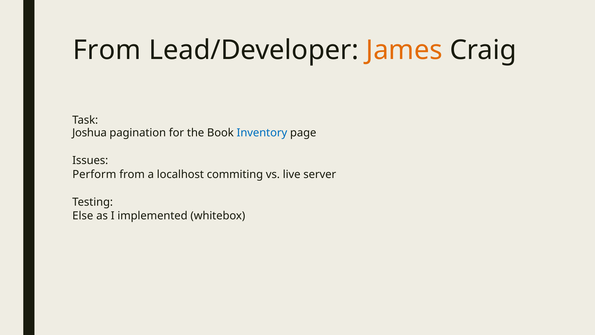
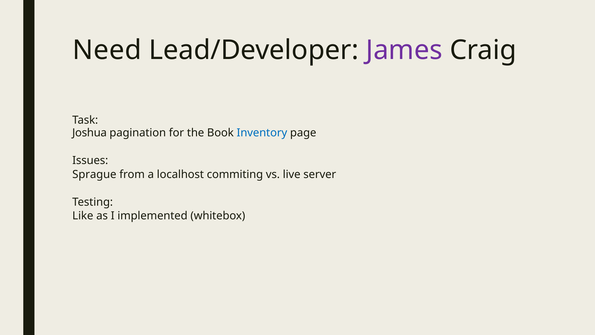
From: From -> Need (107, 50)
James colour: orange -> purple (404, 50)
Perform: Perform -> Sprague (94, 174)
Else: Else -> Like (83, 216)
